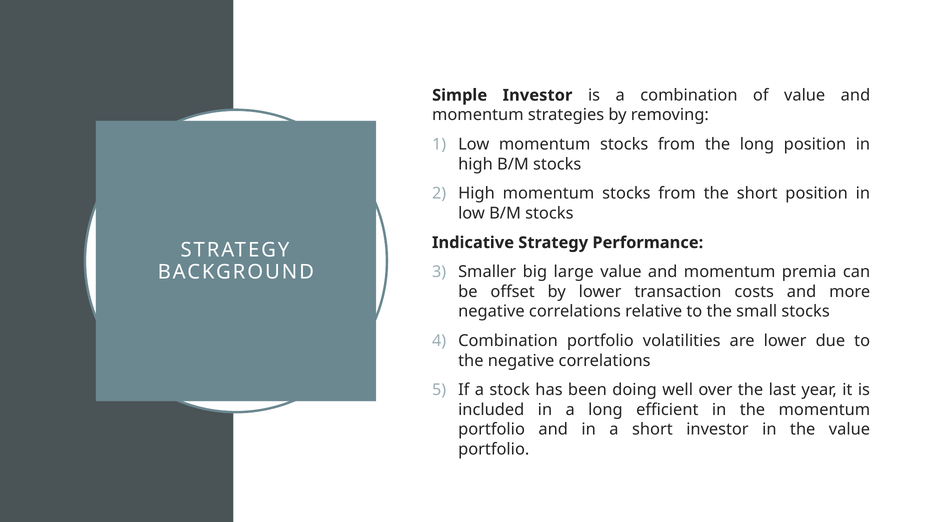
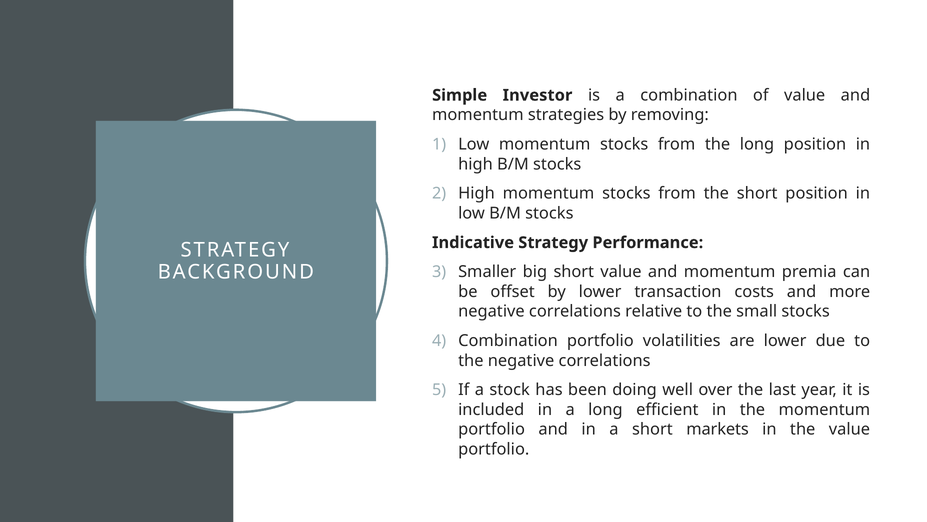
big large: large -> short (574, 272)
short investor: investor -> markets (718, 429)
